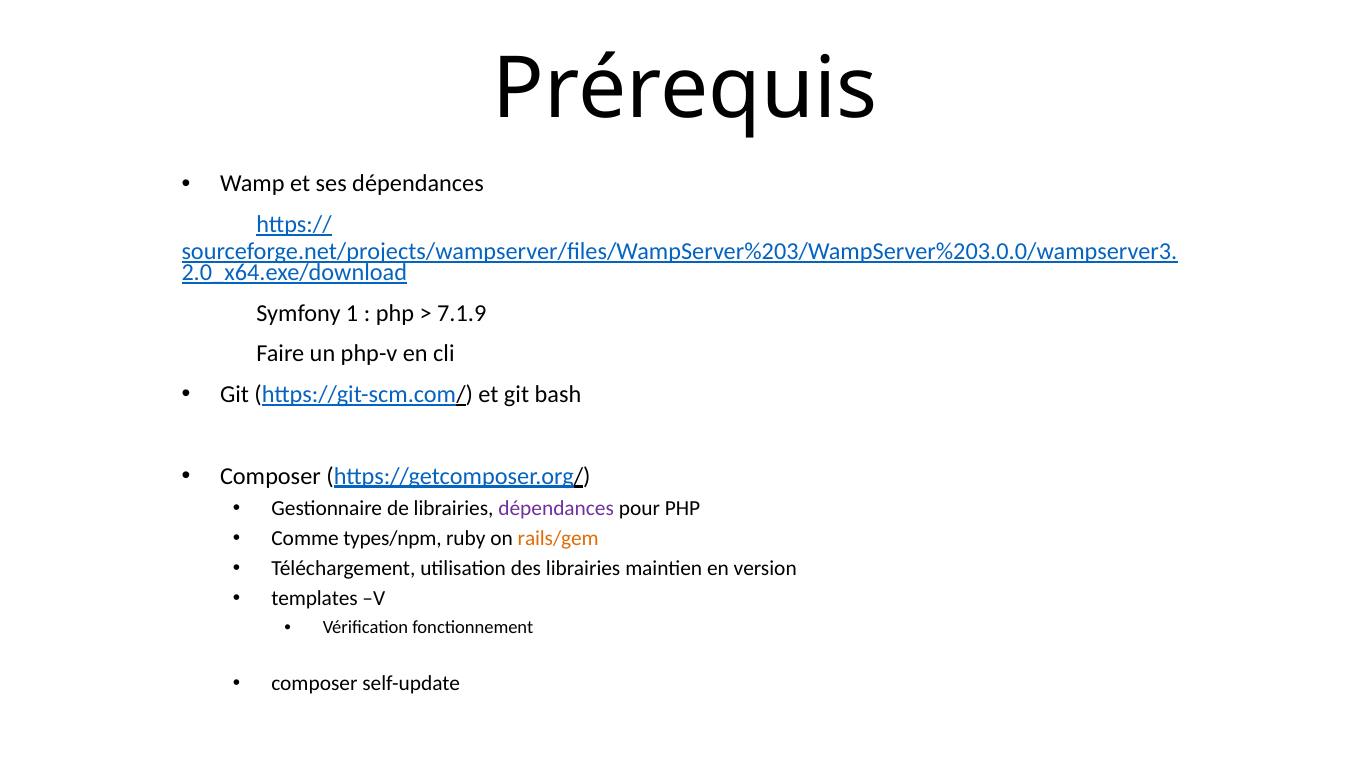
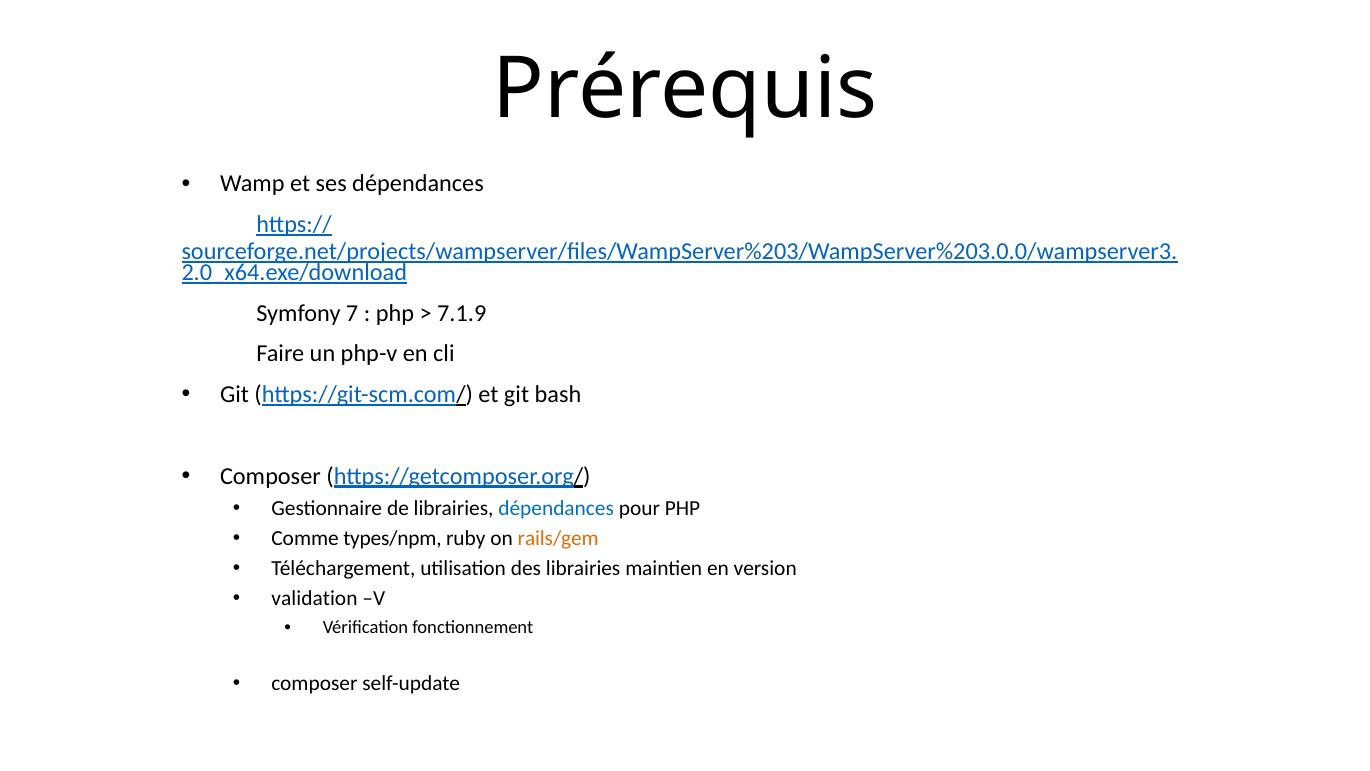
1: 1 -> 7 (352, 313)
dépendances colour: purple -> blue (556, 508)
templates: templates -> validation (314, 599)
